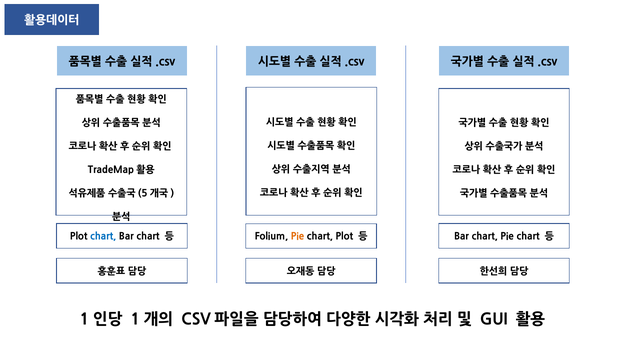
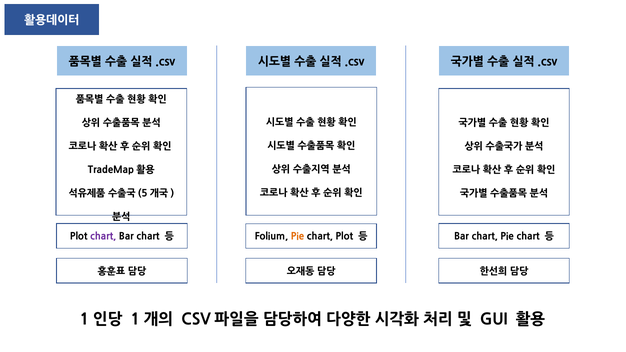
chart colour: blue -> purple (103, 237)
